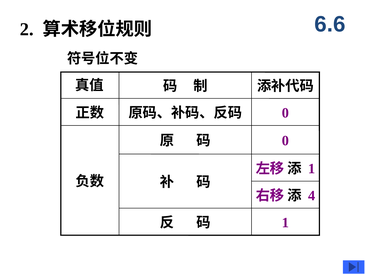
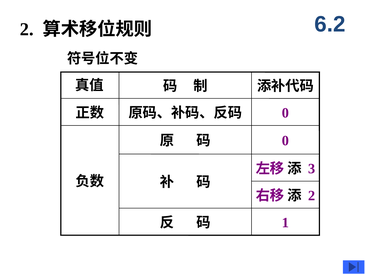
6.6: 6.6 -> 6.2 (330, 24)
1: 1 -> 3 (312, 168)
4: 4 -> 2 (312, 195)
